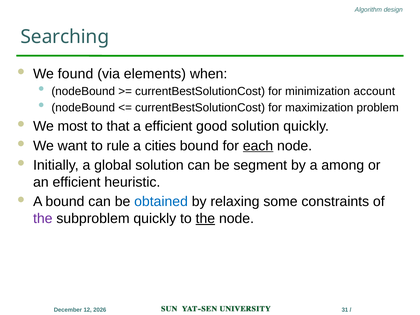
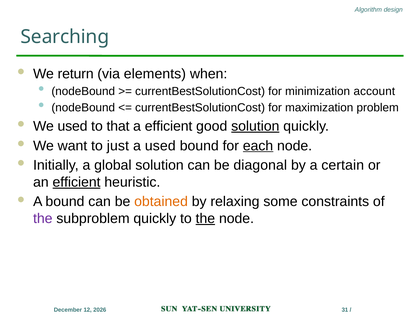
found: found -> return (76, 74)
We most: most -> used (73, 126)
solution underline: none -> present (255, 126)
rule: rule -> just (118, 146)
a cities: cities -> used (160, 146)
segment: segment -> diagonal (260, 165)
among: among -> certain (343, 165)
efficient underline: none -> present (77, 182)
obtained colour: blue -> orange (161, 202)
